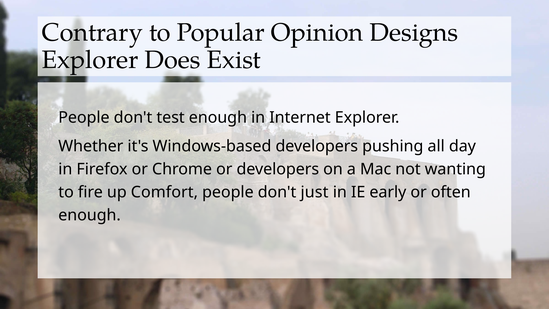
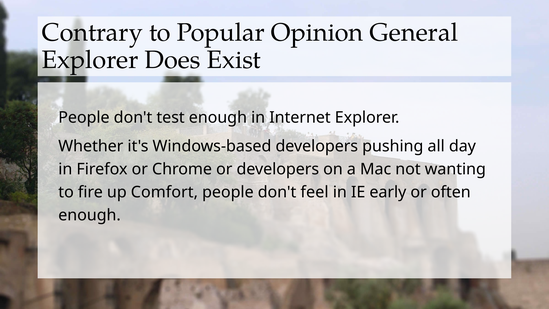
Designs: Designs -> General (414, 33)
just: just -> feel (315, 192)
